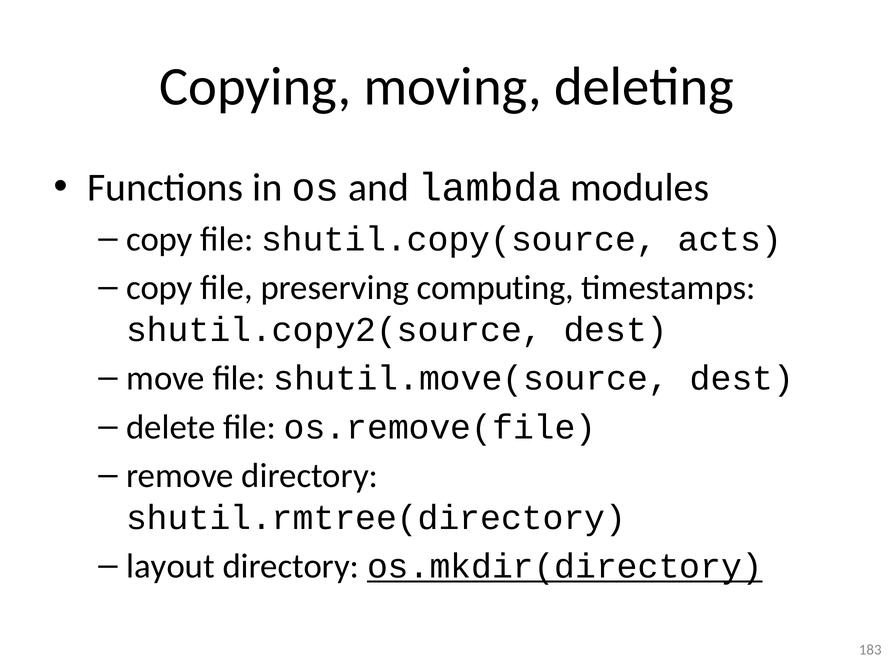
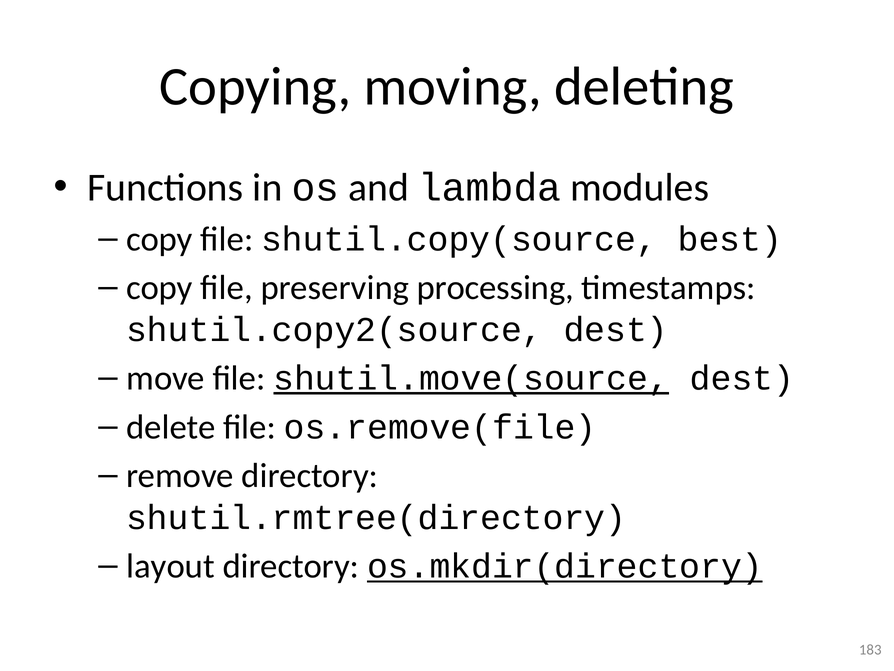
acts: acts -> best (730, 239)
computing: computing -> processing (495, 288)
shutil.move(source underline: none -> present (471, 378)
